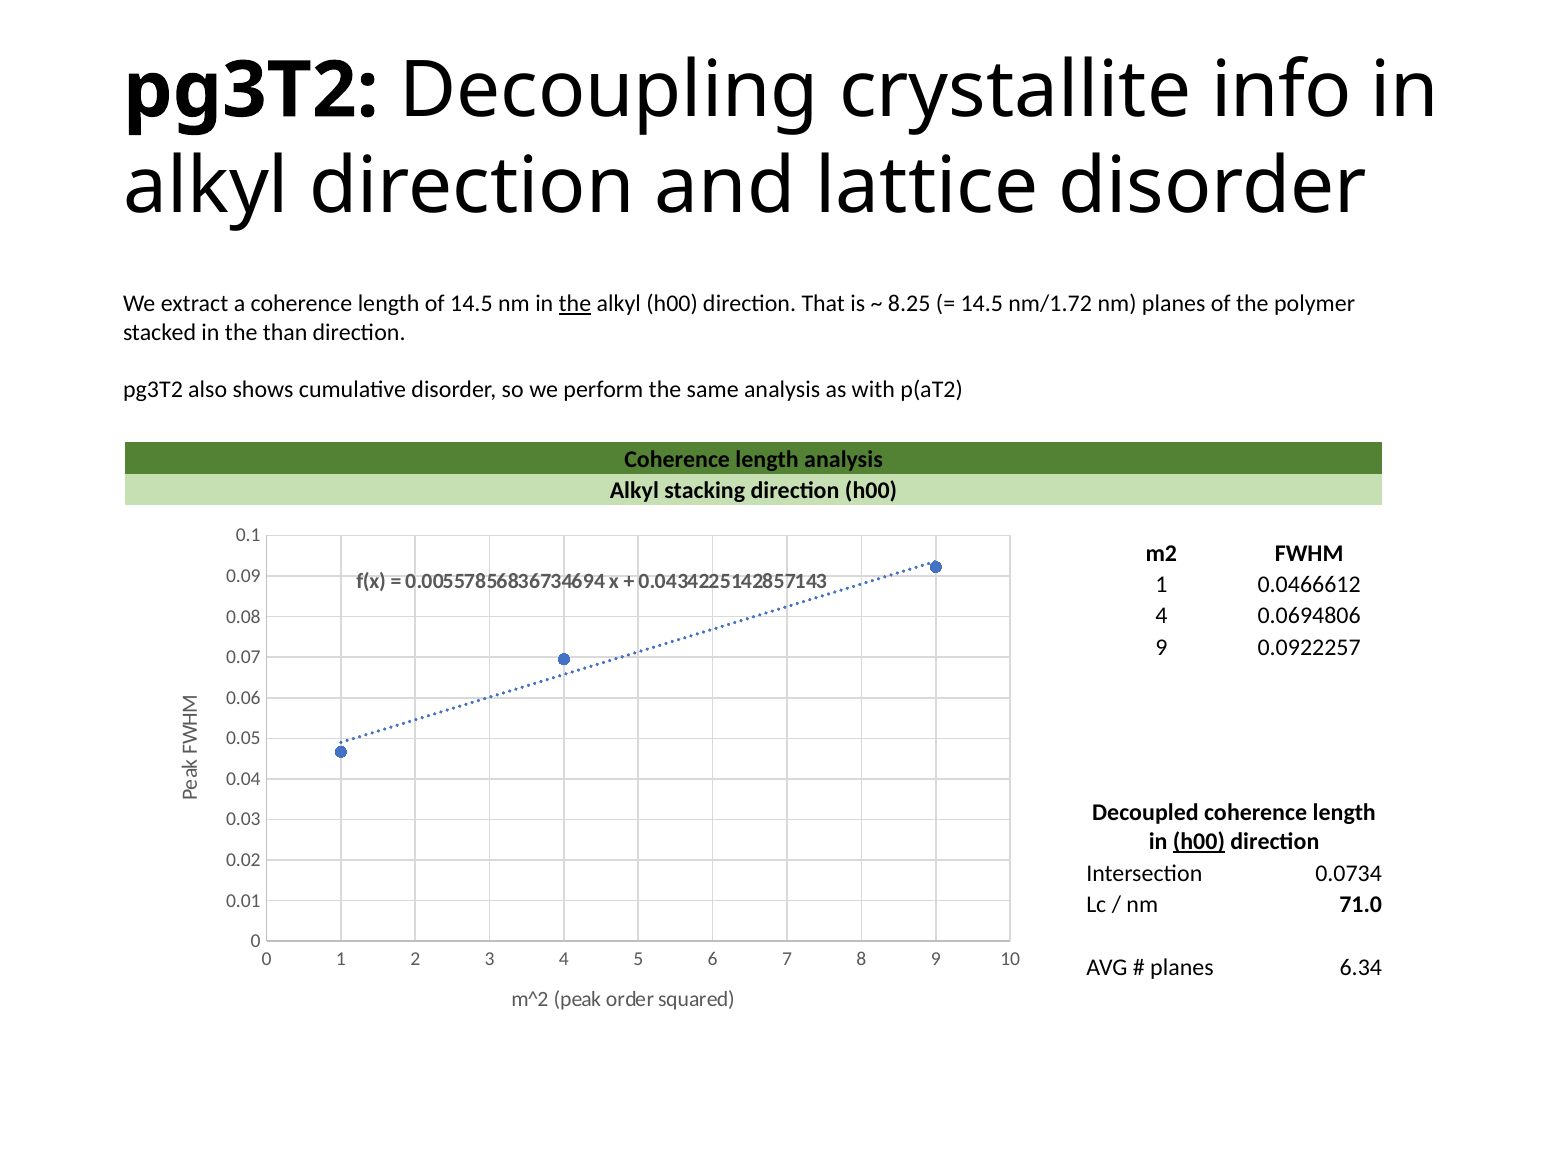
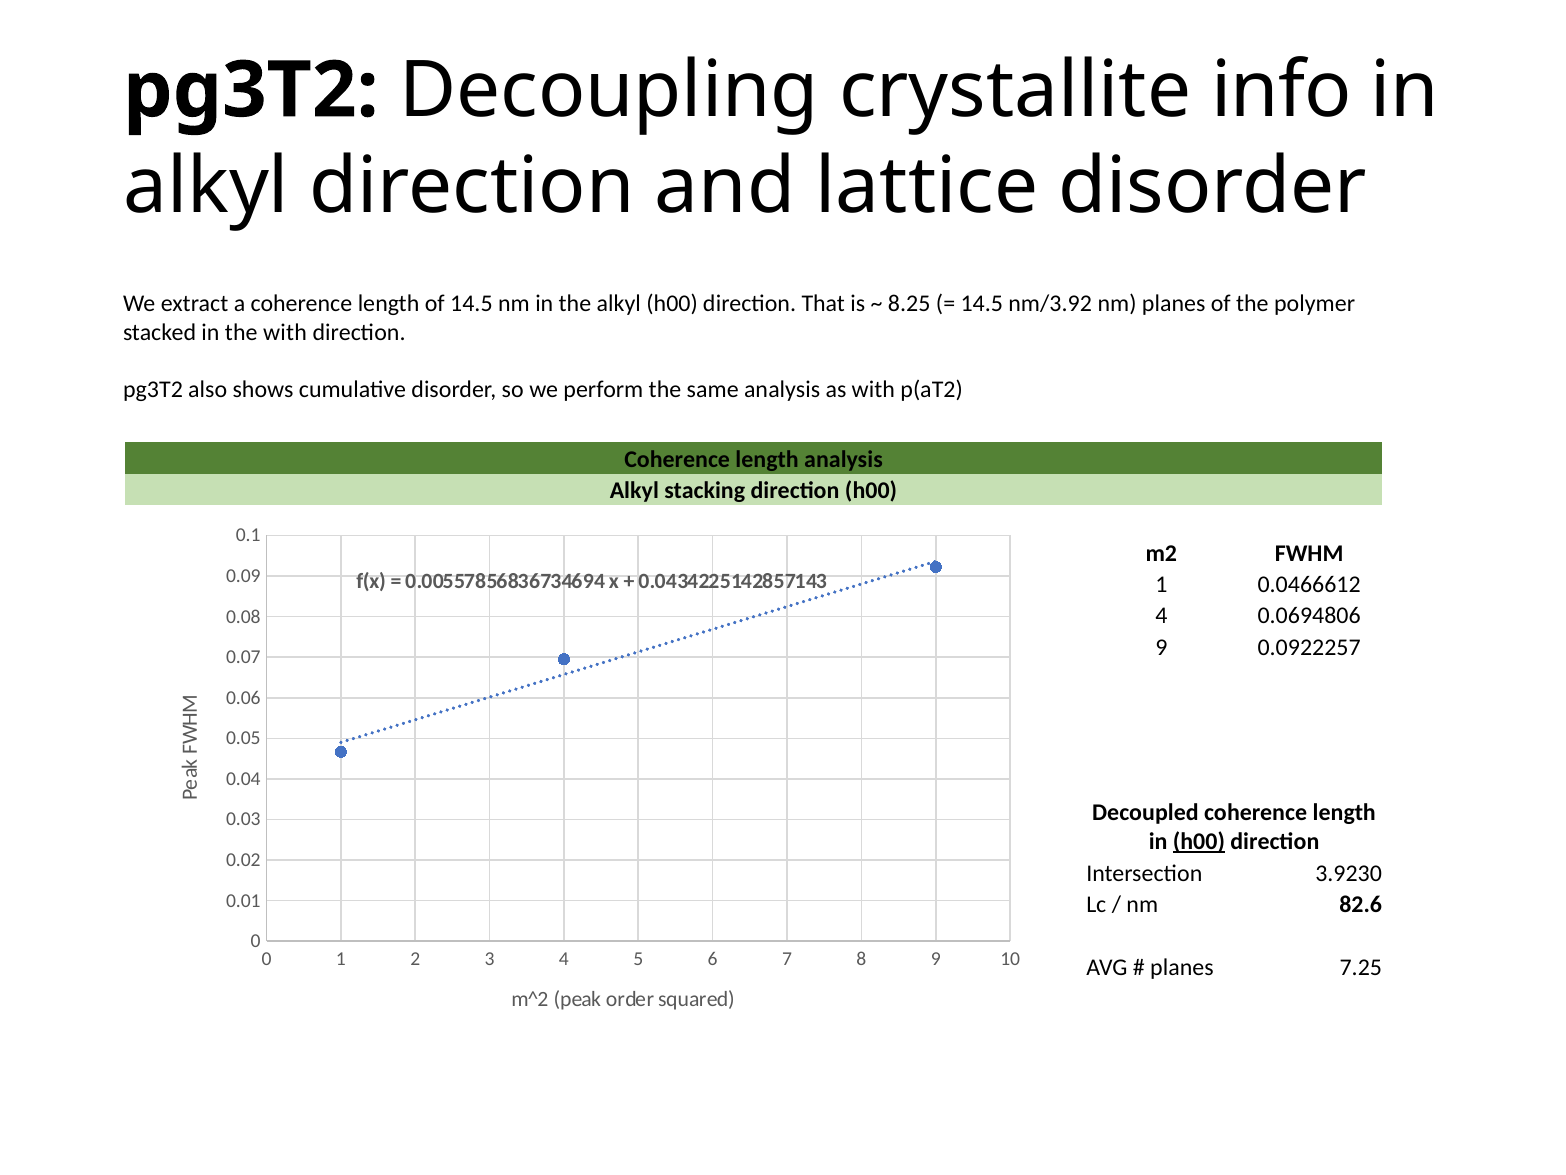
the underline: present -> none (575, 304)
nm/1.72: nm/1.72 -> nm/3.92 (1050, 304)
the than: than -> with (285, 332)
0.0734: 0.0734 -> 3.9230 (1349, 873)
71.0: 71.0 -> 82.6 (1361, 904)
6.34: 6.34 -> 7.25 (1361, 967)
